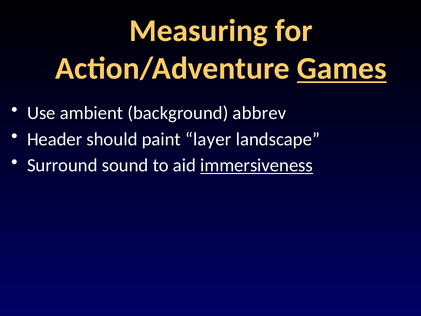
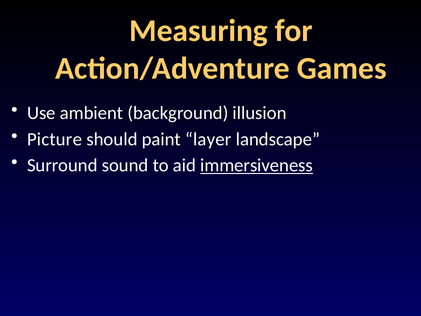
Games underline: present -> none (342, 69)
abbrev: abbrev -> illusion (260, 113)
Header: Header -> Picture (55, 139)
